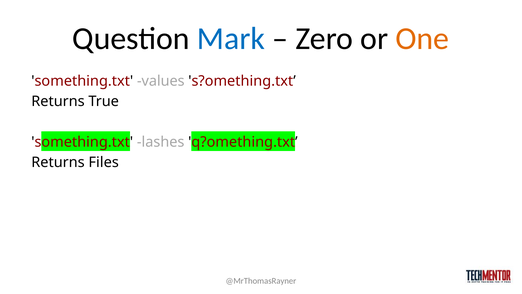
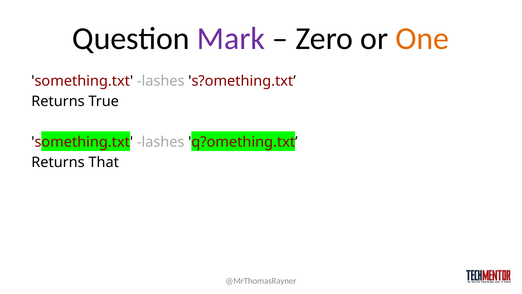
Mark colour: blue -> purple (231, 38)
values: values -> lashes (161, 81)
Files: Files -> That (104, 162)
